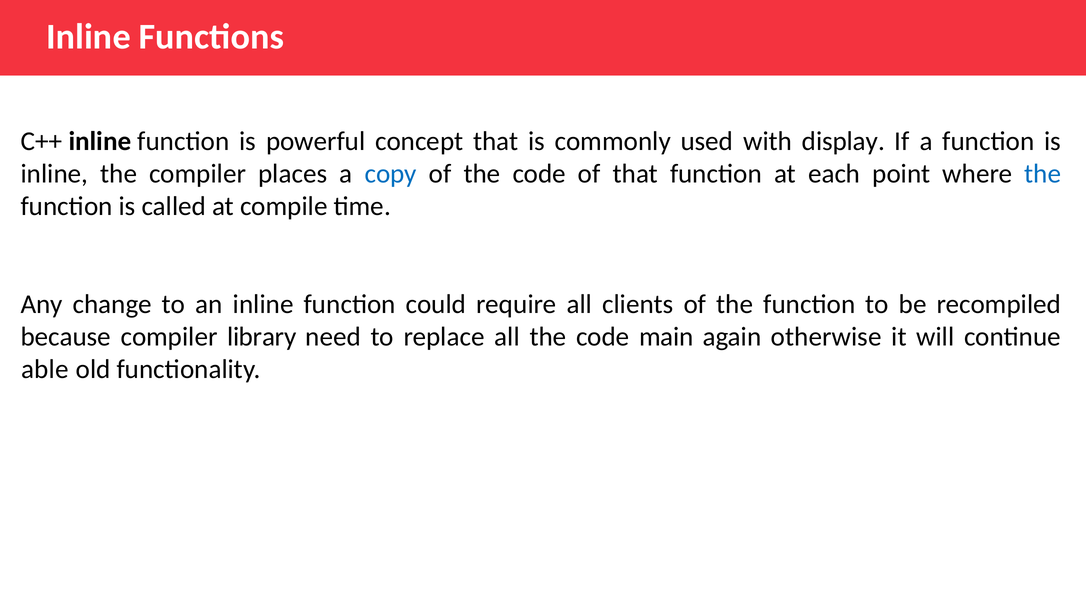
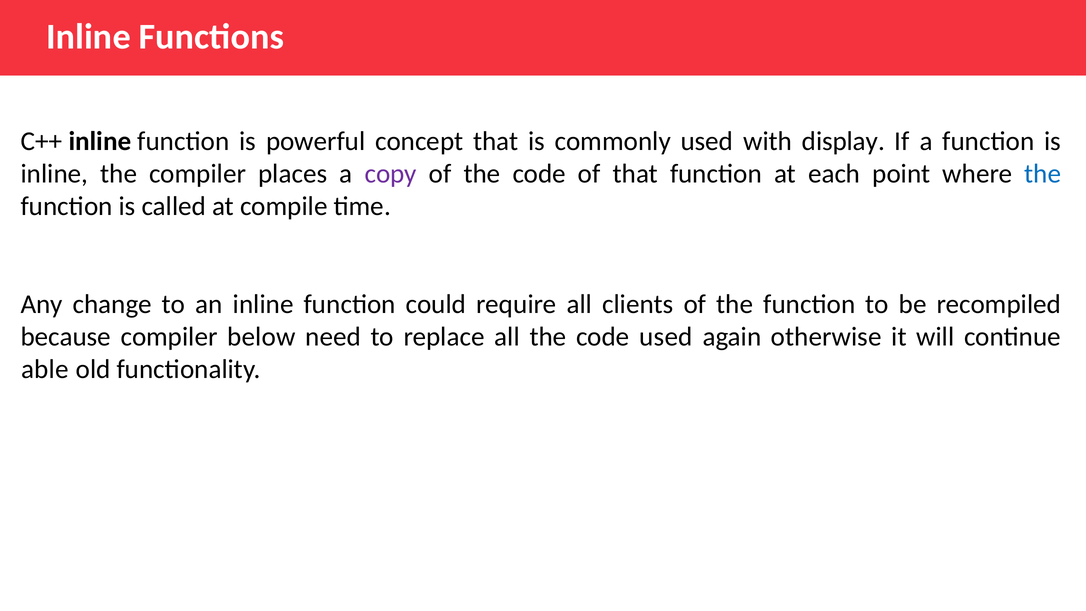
copy colour: blue -> purple (391, 174)
library: library -> below (262, 337)
code main: main -> used (666, 337)
